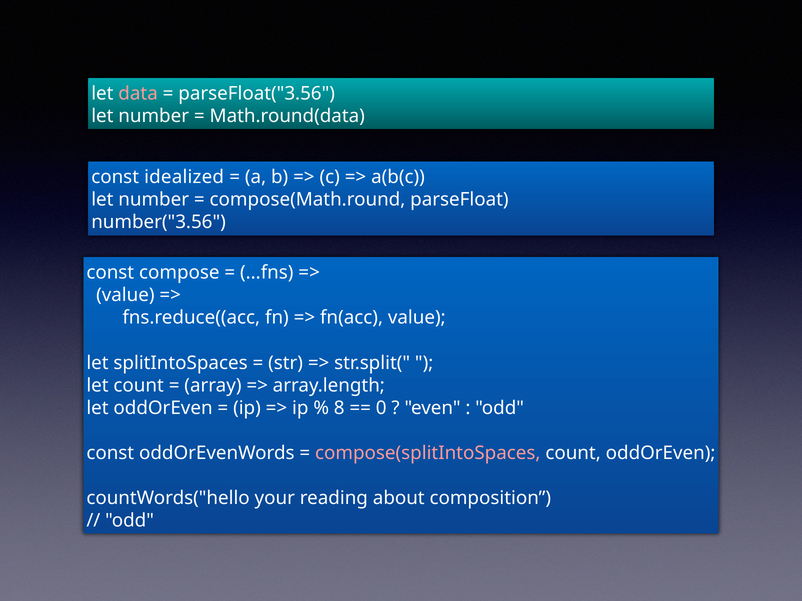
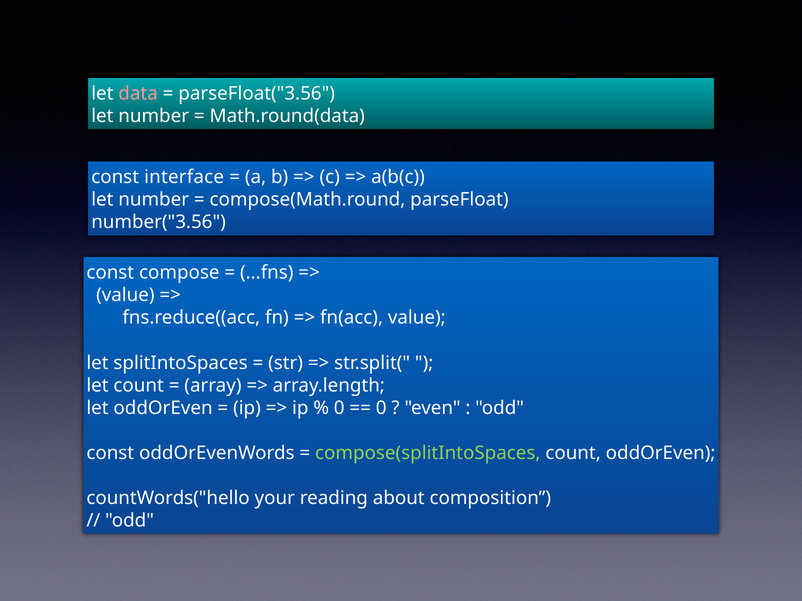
idealized: idealized -> interface (184, 177)
8: 8 -> 0 (339, 408)
compose(splitIntoSpaces colour: pink -> light green (428, 453)
